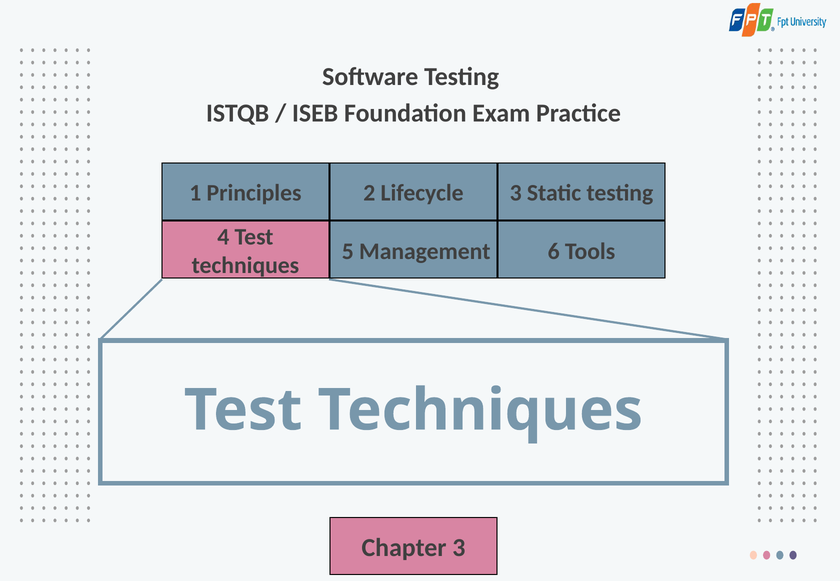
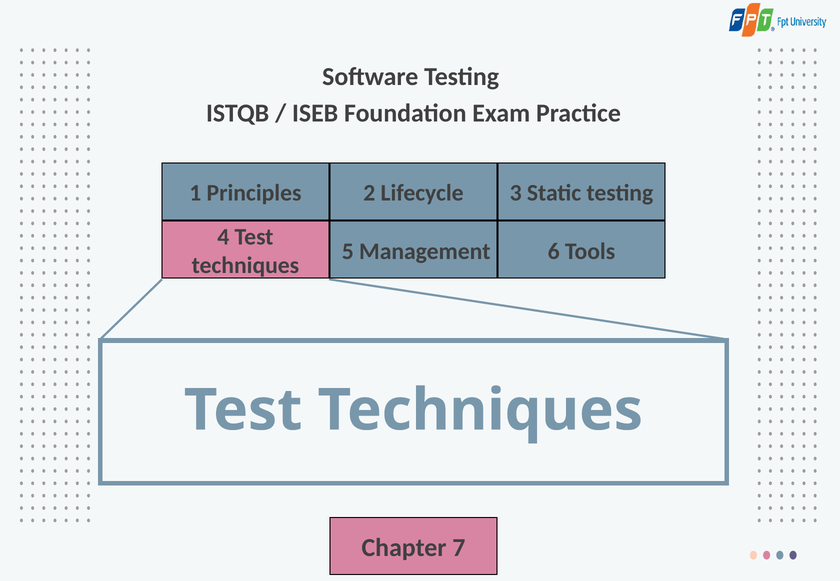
Chapter 3: 3 -> 7 (459, 548)
